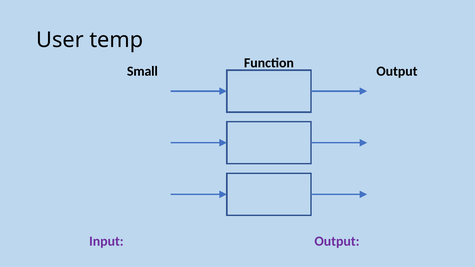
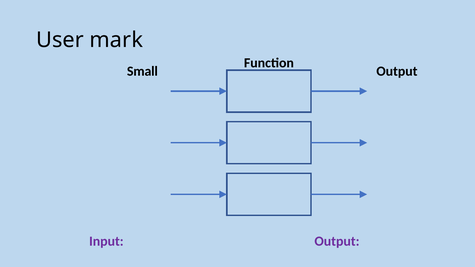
temp: temp -> mark (116, 40)
